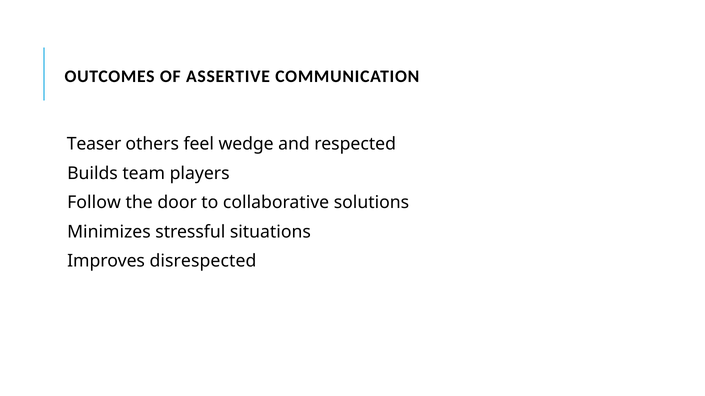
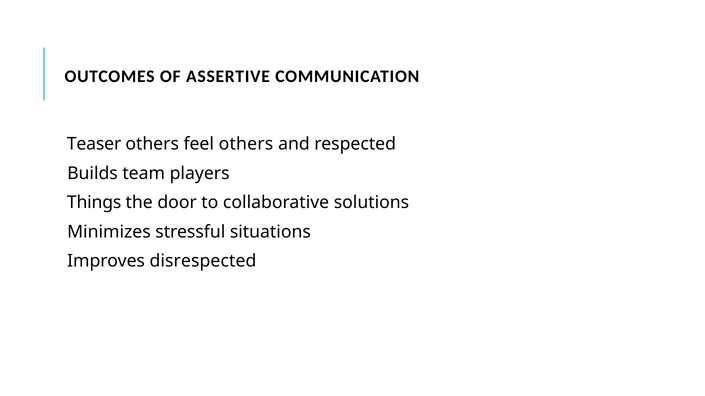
feel wedge: wedge -> others (246, 144)
Follow: Follow -> Things (94, 203)
